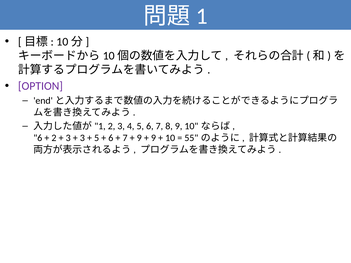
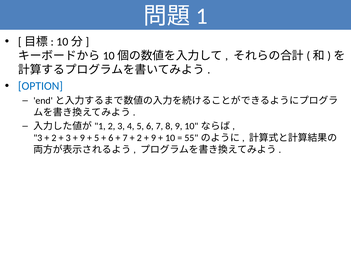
OPTION colour: purple -> blue (40, 86)
6: 6 -> 3 (38, 138)
3: 3 -> 9 (82, 138)
9: 9 -> 2 (139, 138)
